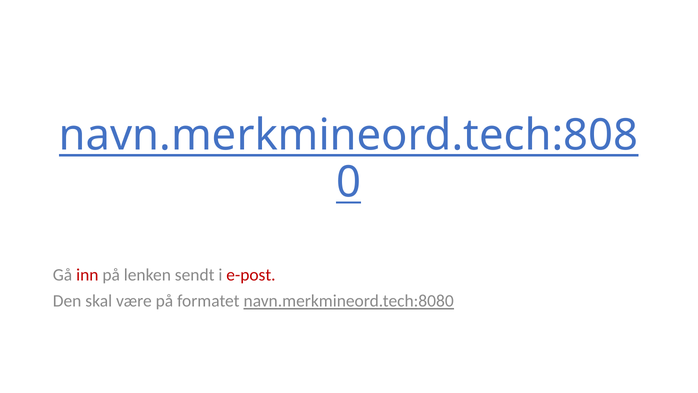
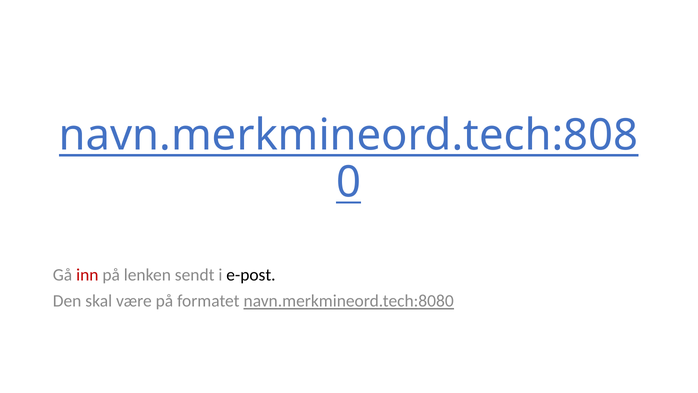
e-post colour: red -> black (251, 275)
